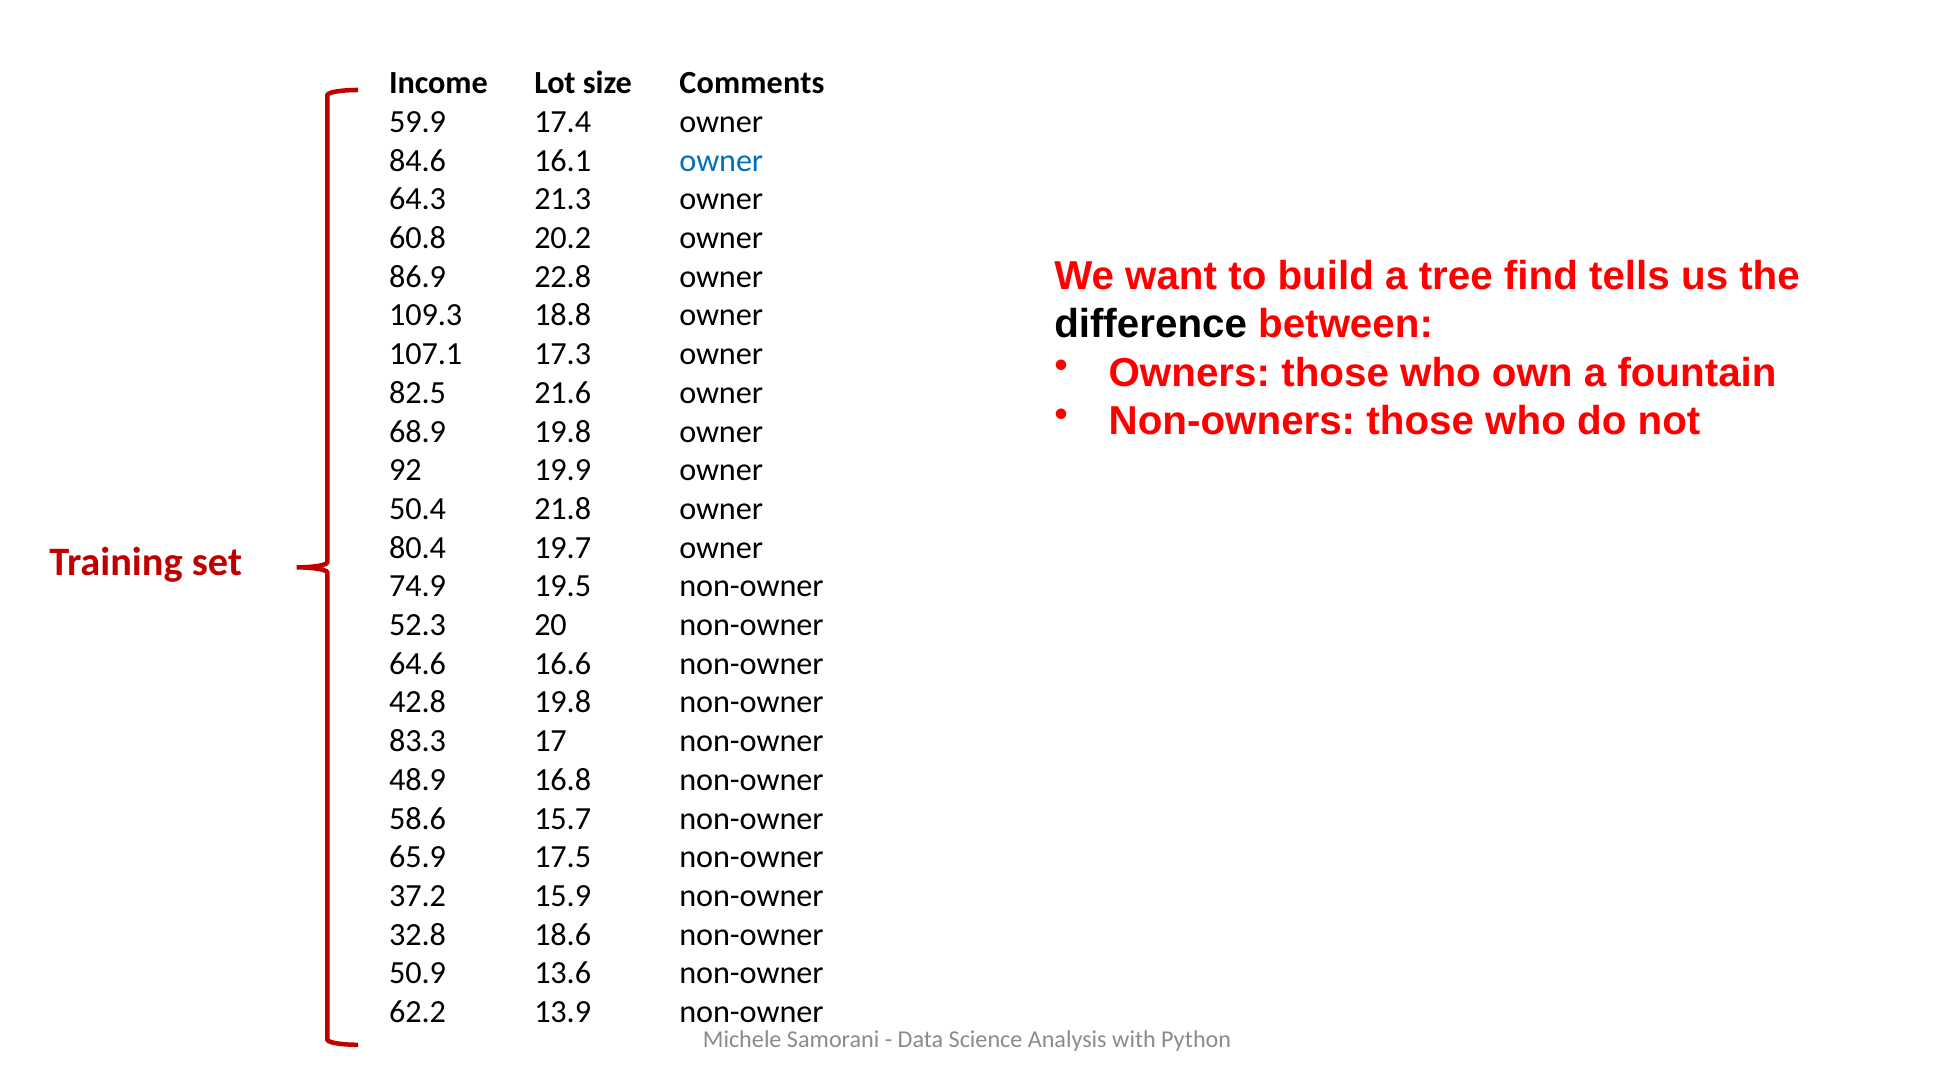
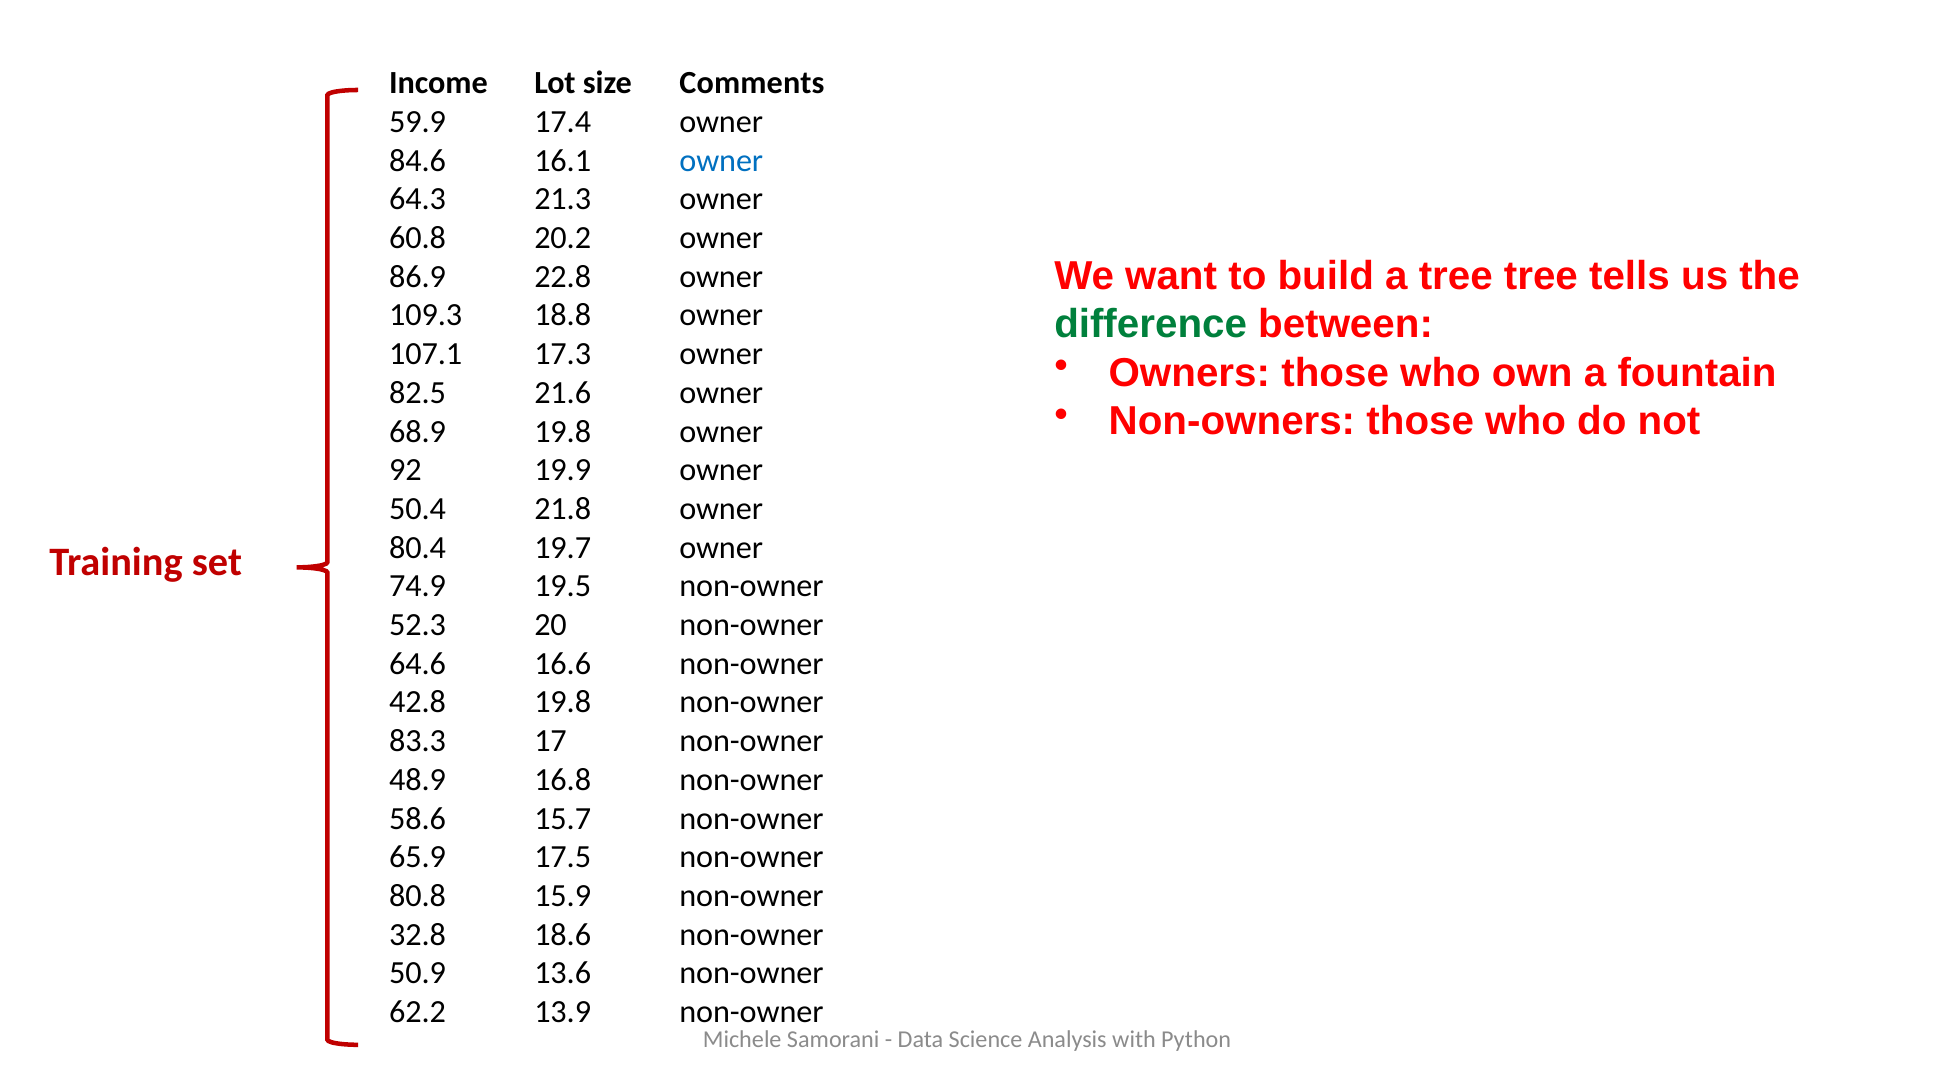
tree find: find -> tree (1541, 276)
difference colour: black -> green (1151, 324)
37.2: 37.2 -> 80.8 (418, 895)
